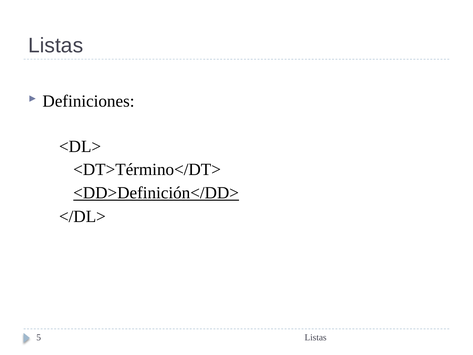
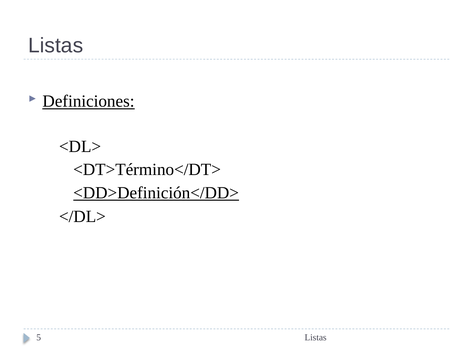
Definiciones underline: none -> present (88, 101)
